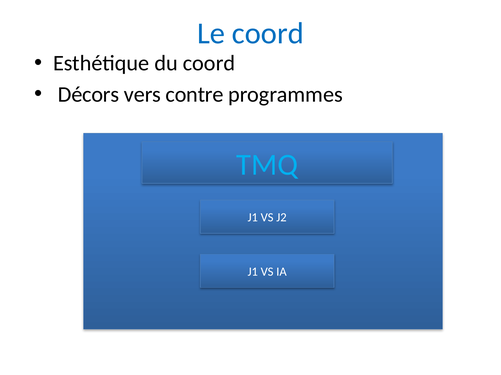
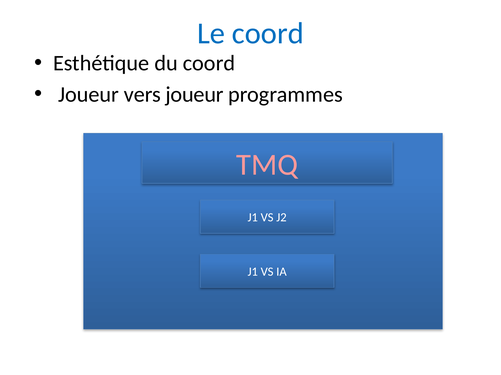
Décors: Décors -> Joueur (88, 95)
vers contre: contre -> joueur (195, 95)
TMQ colour: light blue -> pink (267, 165)
